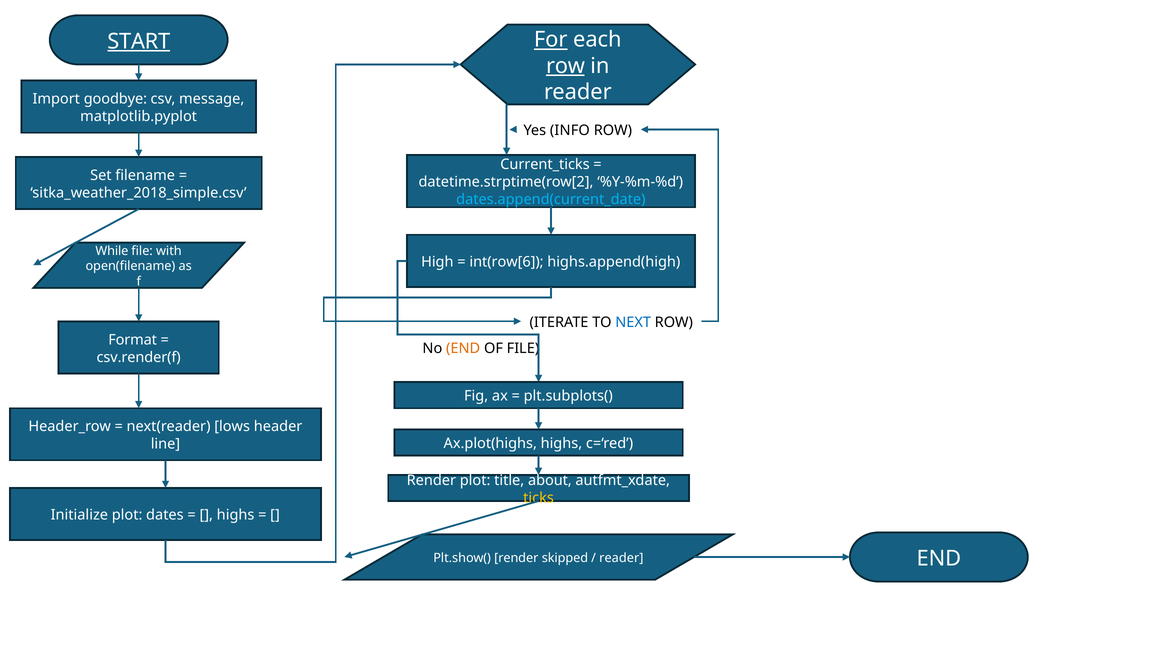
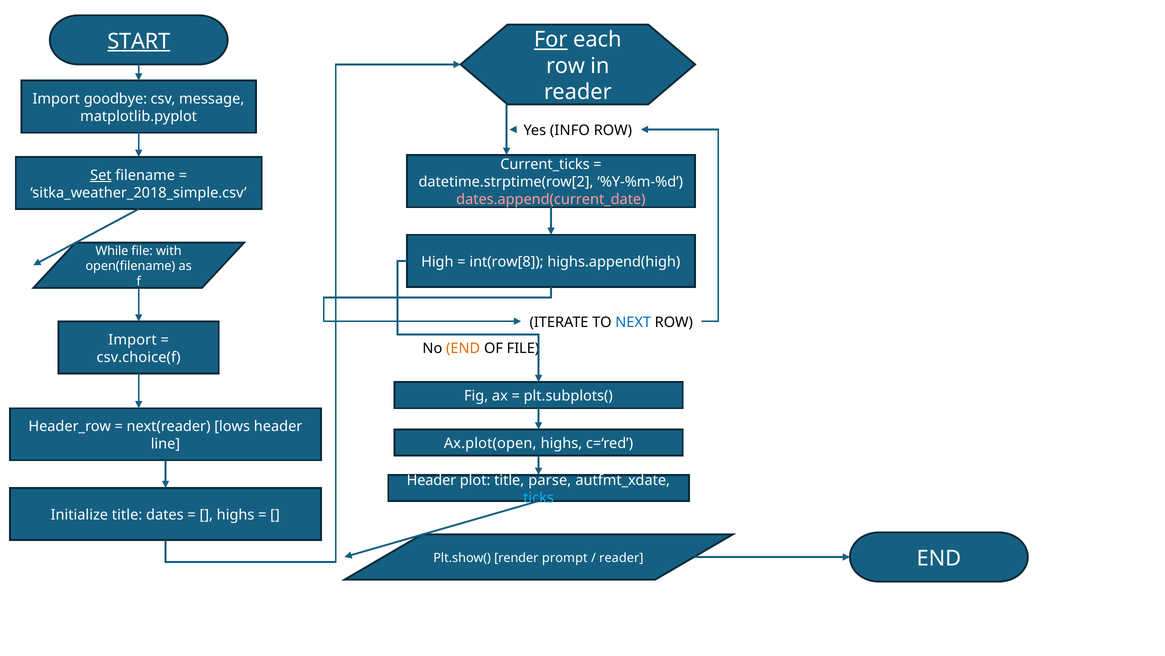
row underline: present -> none (566, 66)
Set underline: none -> present (101, 175)
dates.append(current_date colour: light blue -> pink (551, 199)
int(row[6: int(row[6 -> int(row[8 (507, 262)
Format: Format -> Import (132, 339)
csv.render(f: csv.render(f -> csv.choice(f (139, 357)
Ax.plot(highs: Ax.plot(highs -> Ax.plot(open (490, 443)
Render: Render -> Header (431, 480)
about: about -> parse (550, 480)
ticks colour: yellow -> light blue (539, 497)
Initialize plot: plot -> title (127, 515)
skipped: skipped -> prompt (565, 557)
